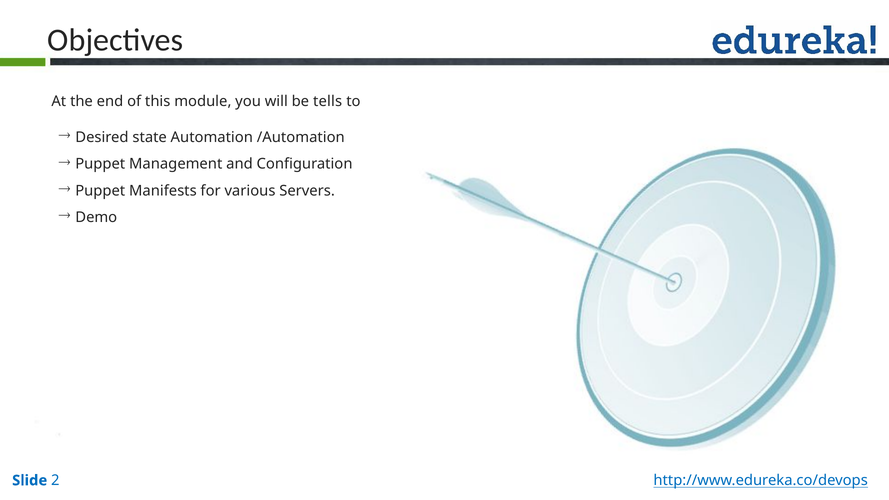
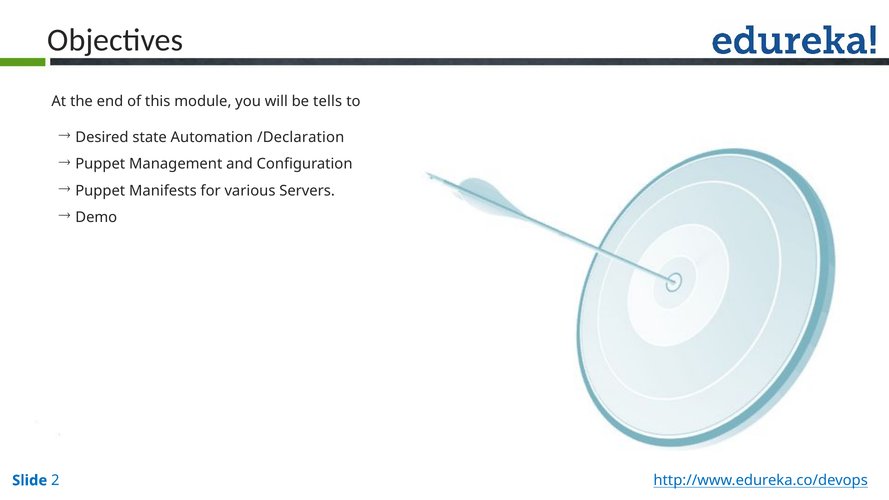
/Automation: /Automation -> /Declaration (301, 137)
